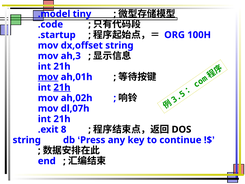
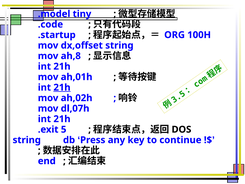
ah,3: ah,3 -> ah,8 (71, 56)
mov underline: present -> none (48, 77)
.exit 8: 8 -> 5 (64, 129)
